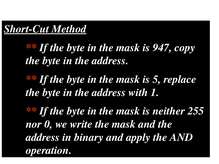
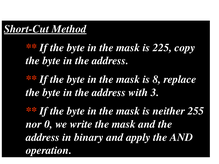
947: 947 -> 225 (162, 48)
5: 5 -> 8 (157, 79)
1: 1 -> 3 (155, 93)
